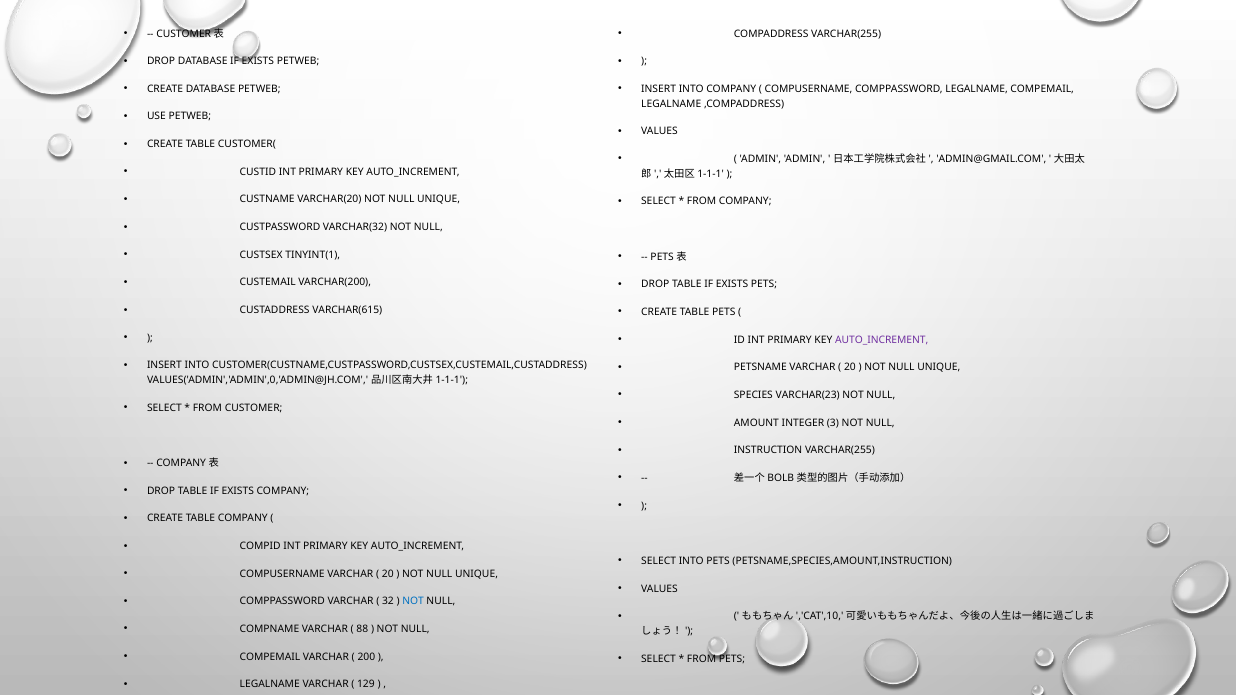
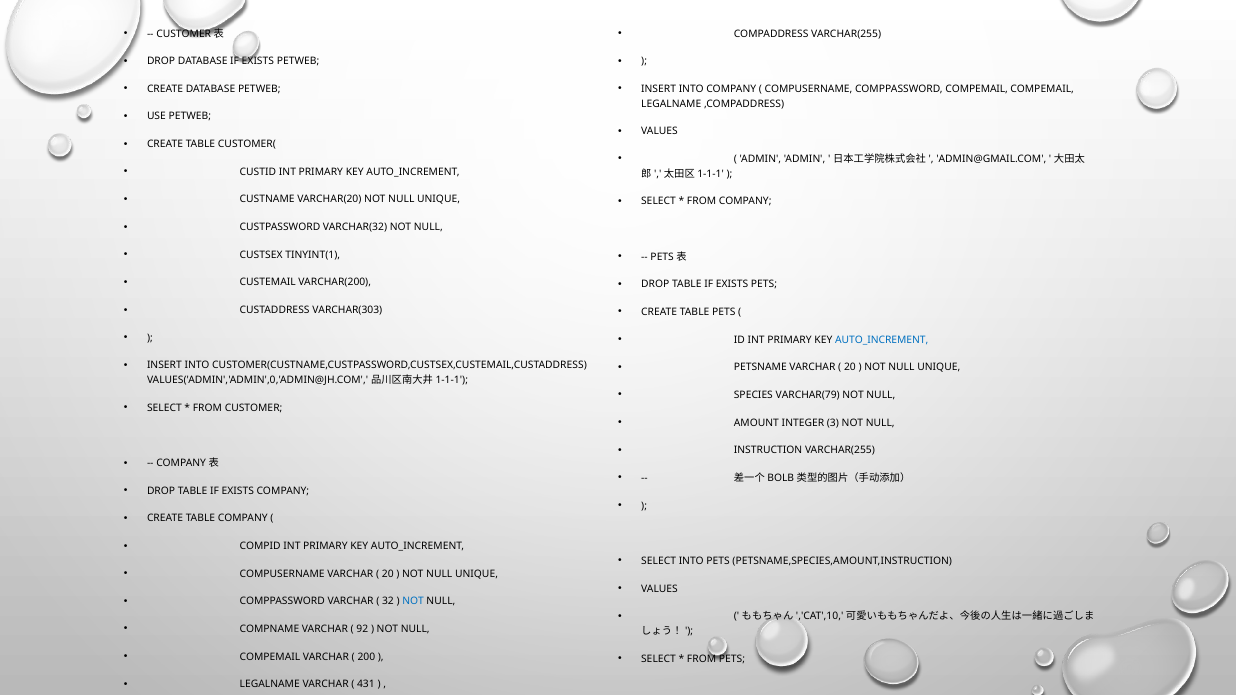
COMPPASSWORD LEGALNAME: LEGALNAME -> COMPEMAIL (977, 89)
VARCHAR(615: VARCHAR(615 -> VARCHAR(303 (347, 310)
AUTO_INCREMENT colour: purple -> blue (882, 340)
VARCHAR(23: VARCHAR(23 -> VARCHAR(79 (808, 395)
88: 88 -> 92 (362, 629)
129: 129 -> 431 (366, 685)
